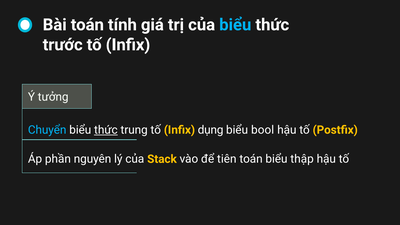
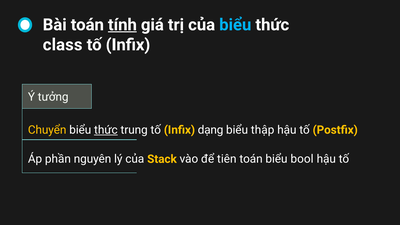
tính underline: none -> present (122, 25)
trước: trước -> class (63, 45)
Chuyển colour: light blue -> yellow (47, 130)
dụng: dụng -> dạng (211, 130)
bool: bool -> thập (263, 130)
thập: thập -> bool (302, 159)
